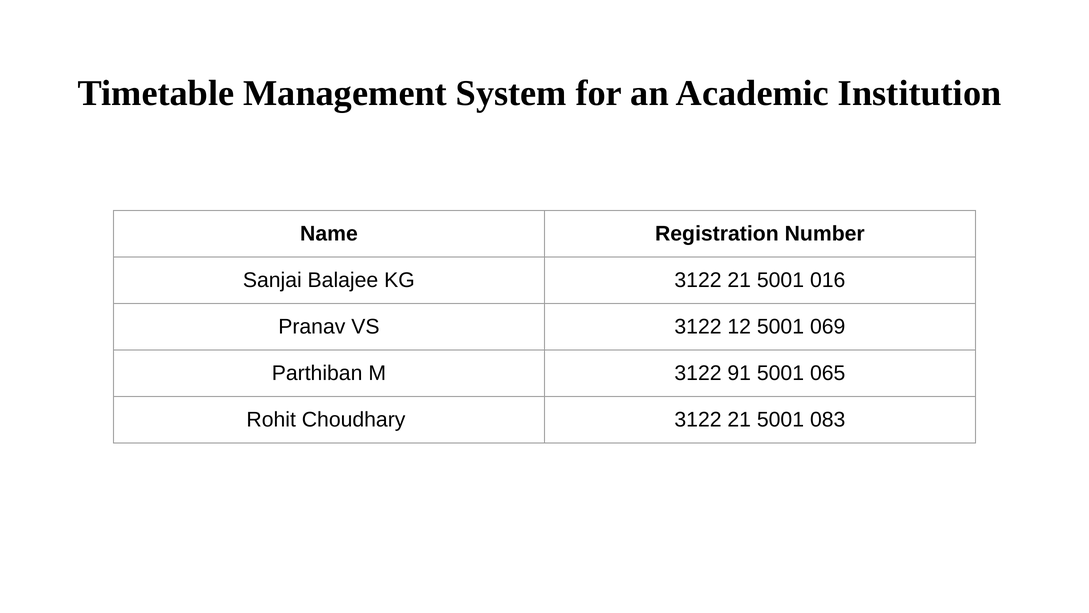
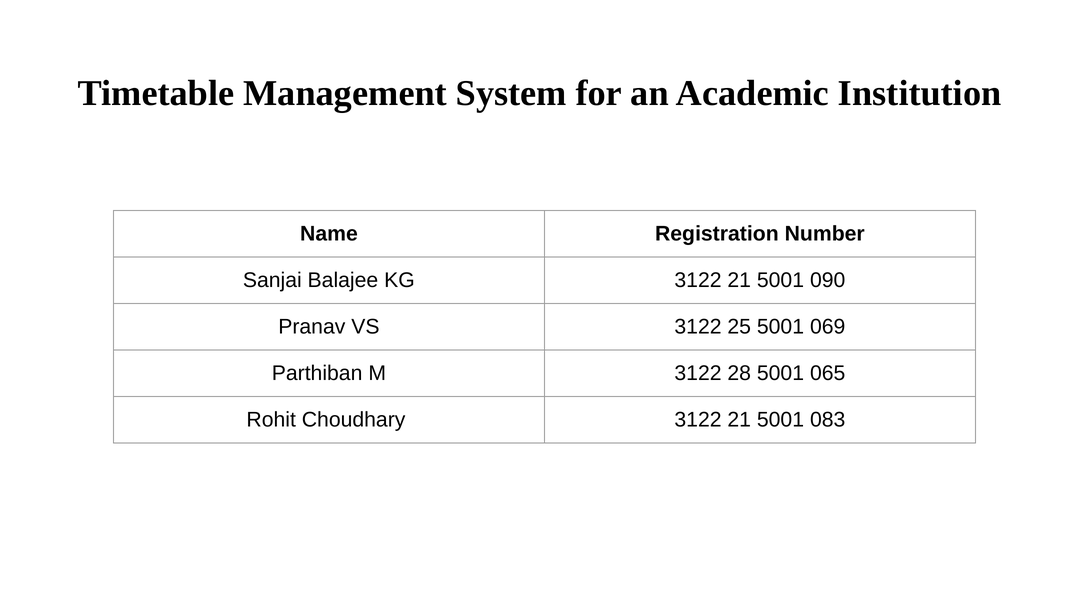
016: 016 -> 090 (828, 280)
12: 12 -> 25 (739, 327)
91: 91 -> 28 (739, 373)
